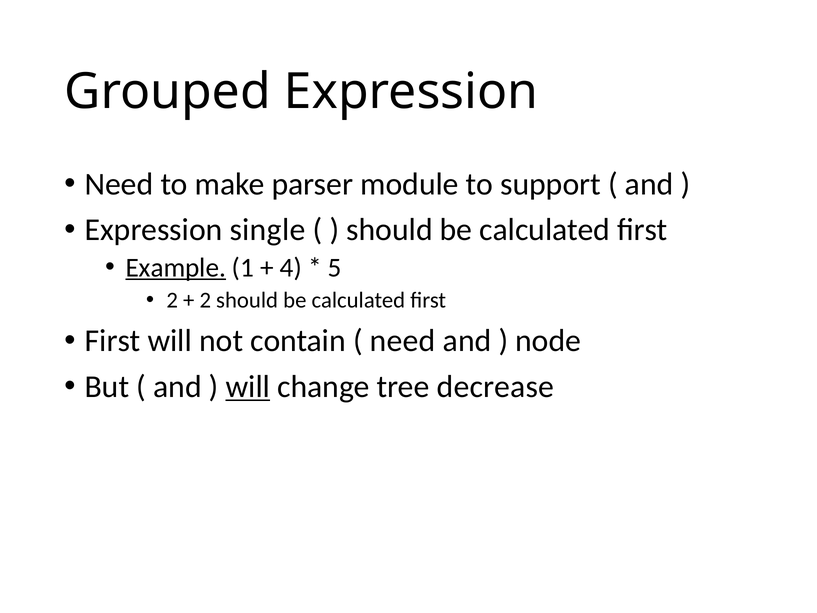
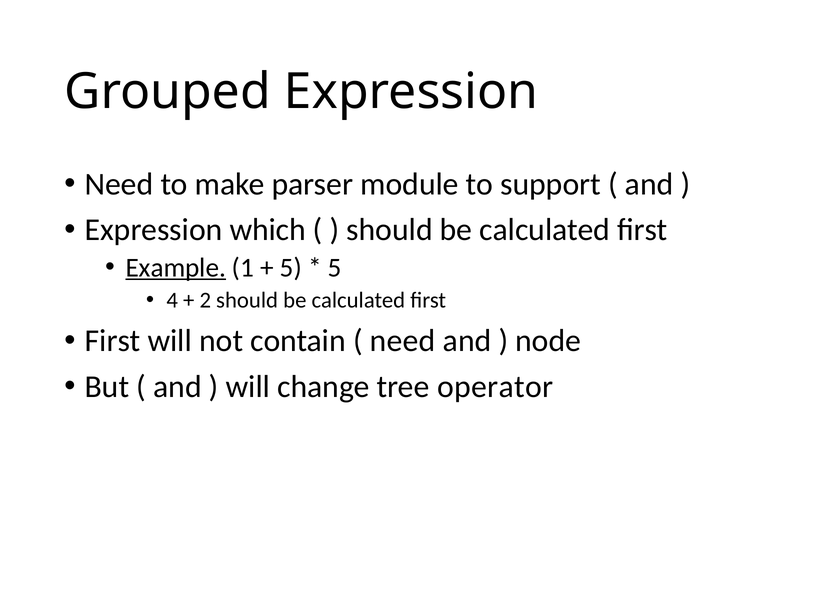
single: single -> which (268, 230)
4: 4 -> 5 (291, 267)
2: 2 -> 4 (172, 300)
will underline: present -> none (248, 386)
decrease: decrease -> operator (495, 386)
